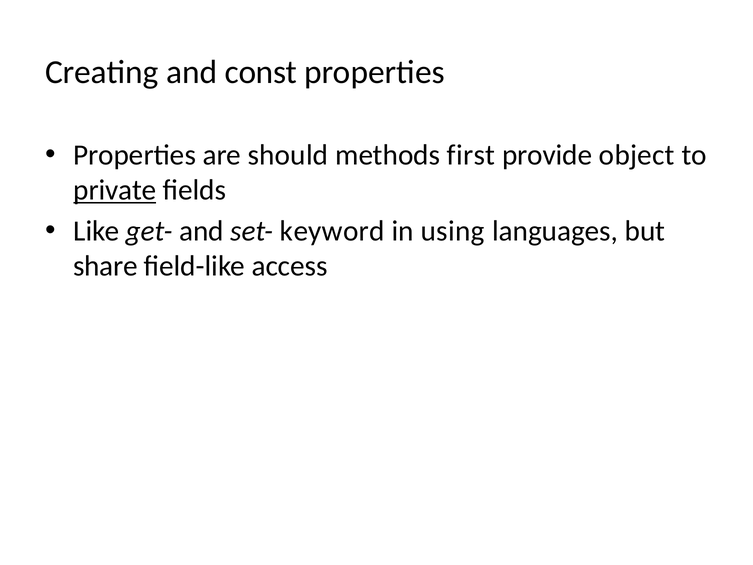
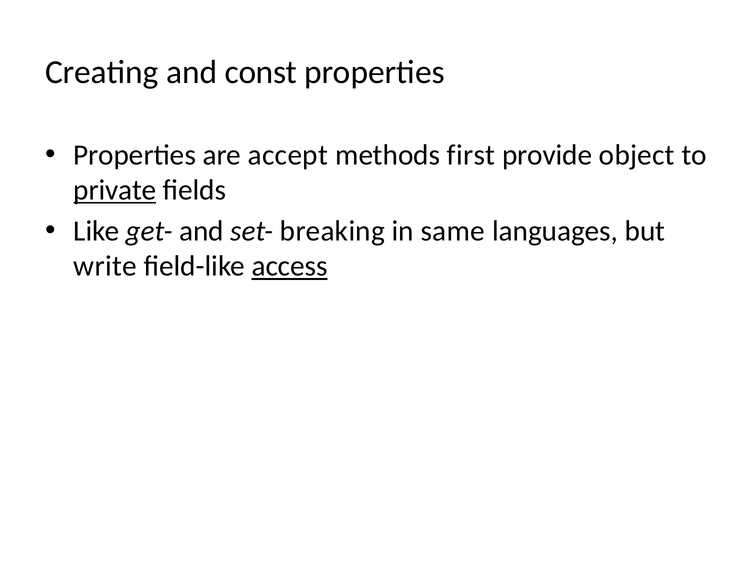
should: should -> accept (288, 155)
keyword: keyword -> breaking (332, 231)
using: using -> same (453, 231)
share: share -> write (105, 266)
access underline: none -> present (290, 266)
